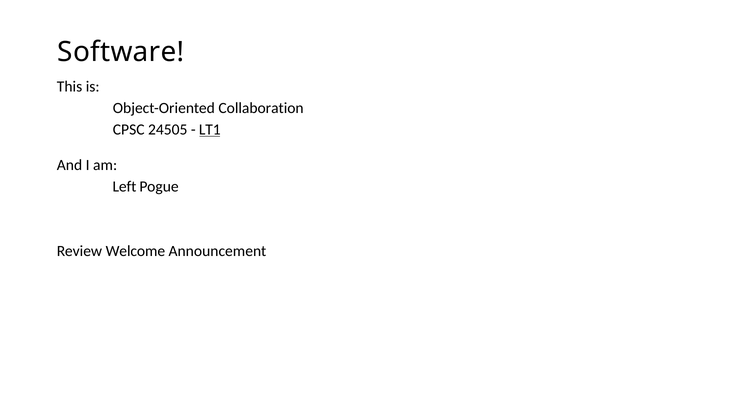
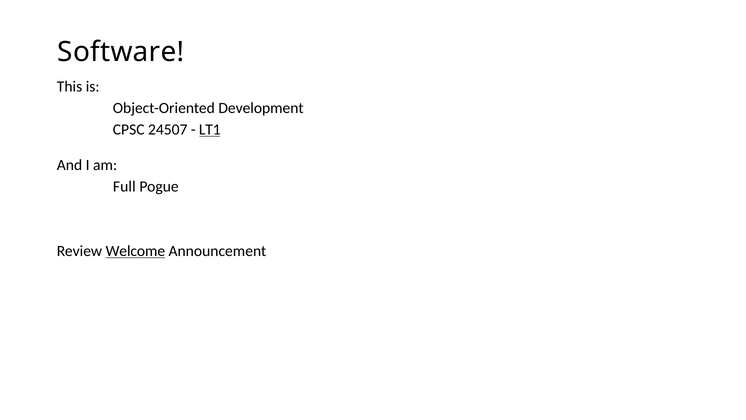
Collaboration: Collaboration -> Development (261, 108)
24505: 24505 -> 24507 (168, 129)
Left: Left -> Full (124, 186)
Welcome underline: none -> present (135, 251)
